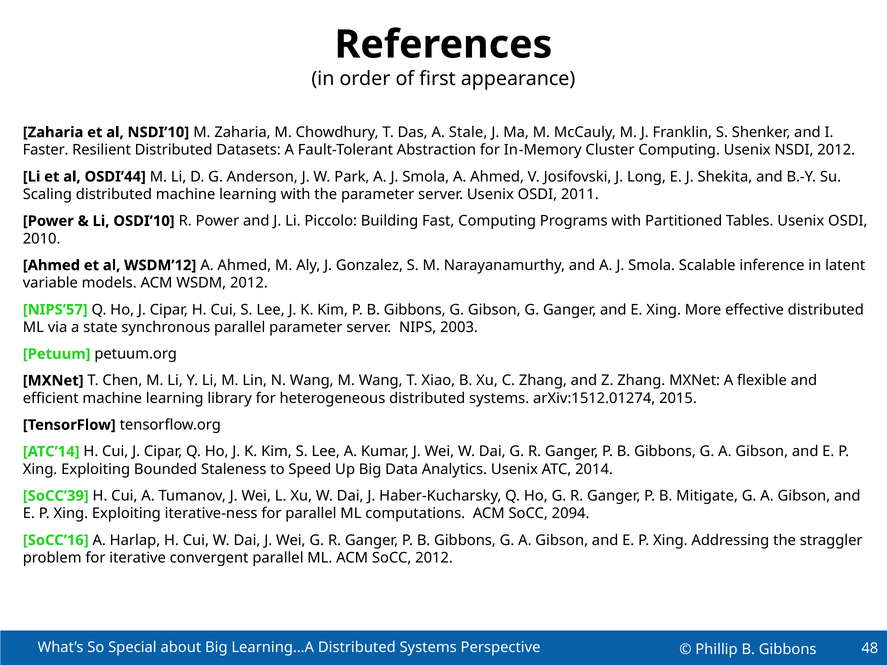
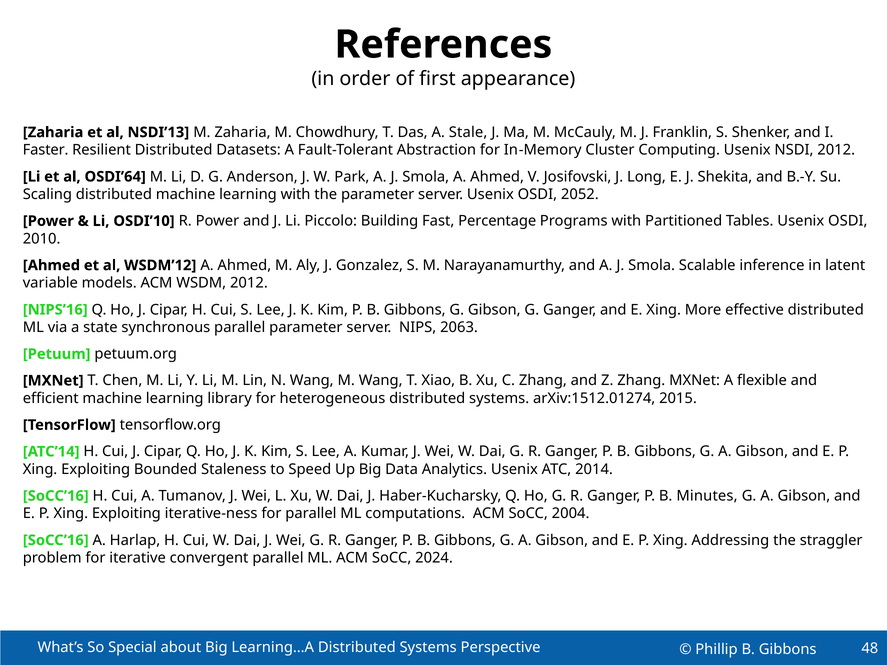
NSDI’10: NSDI’10 -> NSDI’13 (158, 132)
OSDI’44: OSDI’44 -> OSDI’64 (115, 177)
2011: 2011 -> 2052 (580, 194)
Fast Computing: Computing -> Percentage (497, 221)
NIPS’57: NIPS’57 -> NIPS’16 (55, 310)
2003: 2003 -> 2063 (459, 328)
SoCC’39: SoCC’39 -> SoCC’16 (56, 496)
Mitigate: Mitigate -> Minutes (707, 496)
2094: 2094 -> 2004 (571, 514)
SoCC 2012: 2012 -> 2024 (434, 558)
